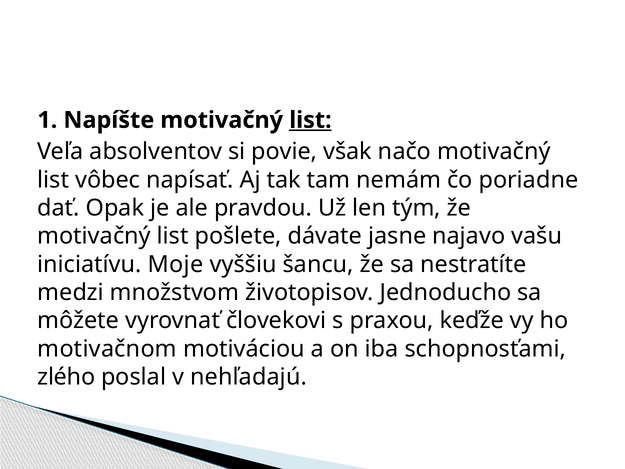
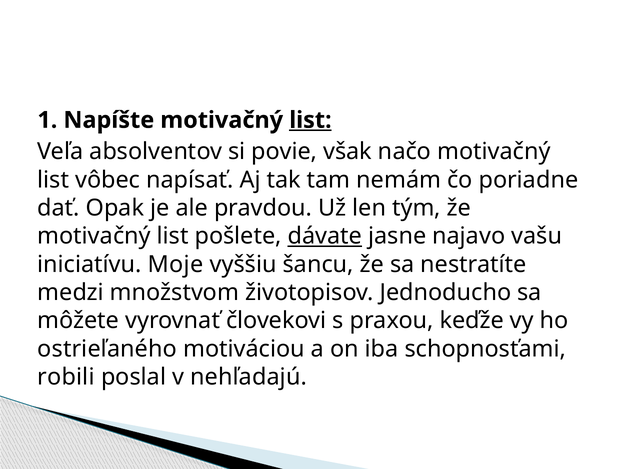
dávate underline: none -> present (325, 236)
motivačnom: motivačnom -> ostrieľaného (107, 349)
zlého: zlého -> robili (66, 377)
